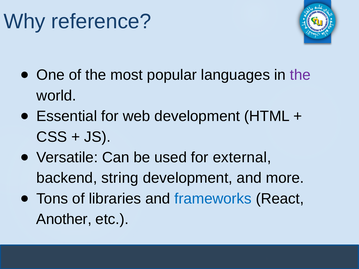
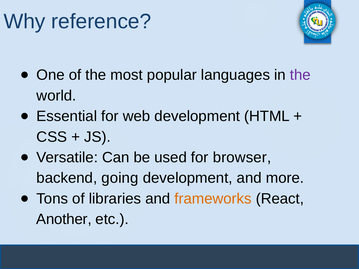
external: external -> browser (242, 158)
string: string -> going (120, 178)
frameworks colour: blue -> orange (213, 199)
